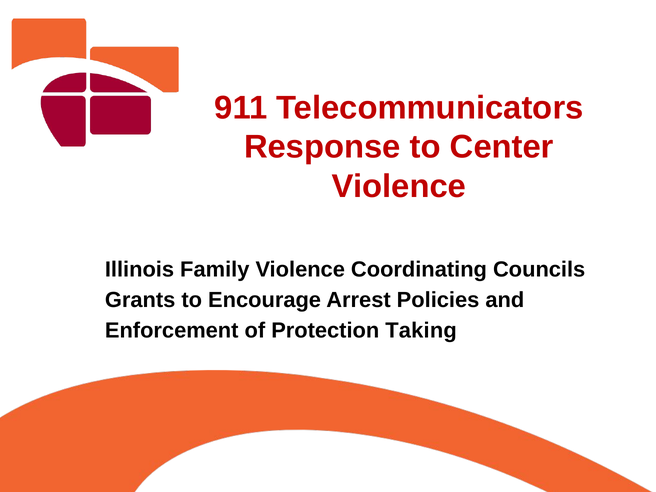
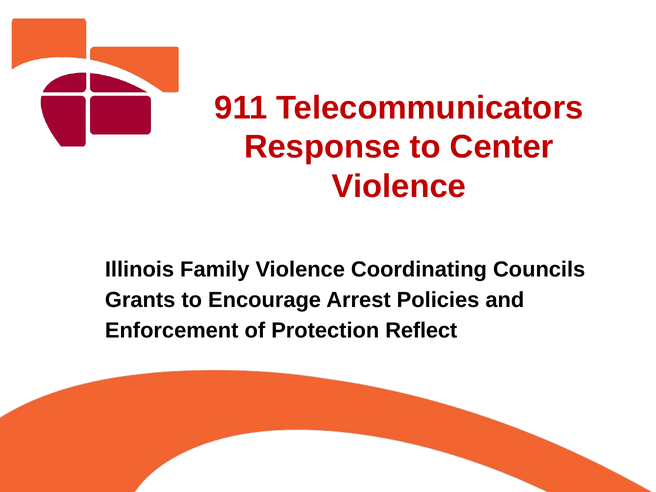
Taking: Taking -> Reflect (421, 331)
